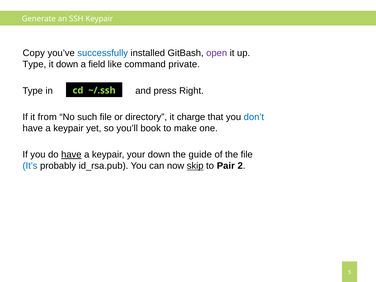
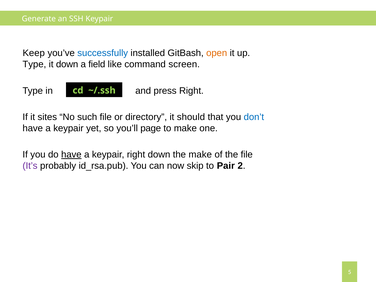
Copy: Copy -> Keep (34, 53)
open colour: purple -> orange (217, 53)
private: private -> screen (184, 64)
from: from -> sites (47, 117)
charge: charge -> should (191, 117)
book: book -> page (151, 128)
keypair your: your -> right (136, 155)
the guide: guide -> make (200, 155)
It’s colour: blue -> purple (30, 166)
skip underline: present -> none (195, 166)
